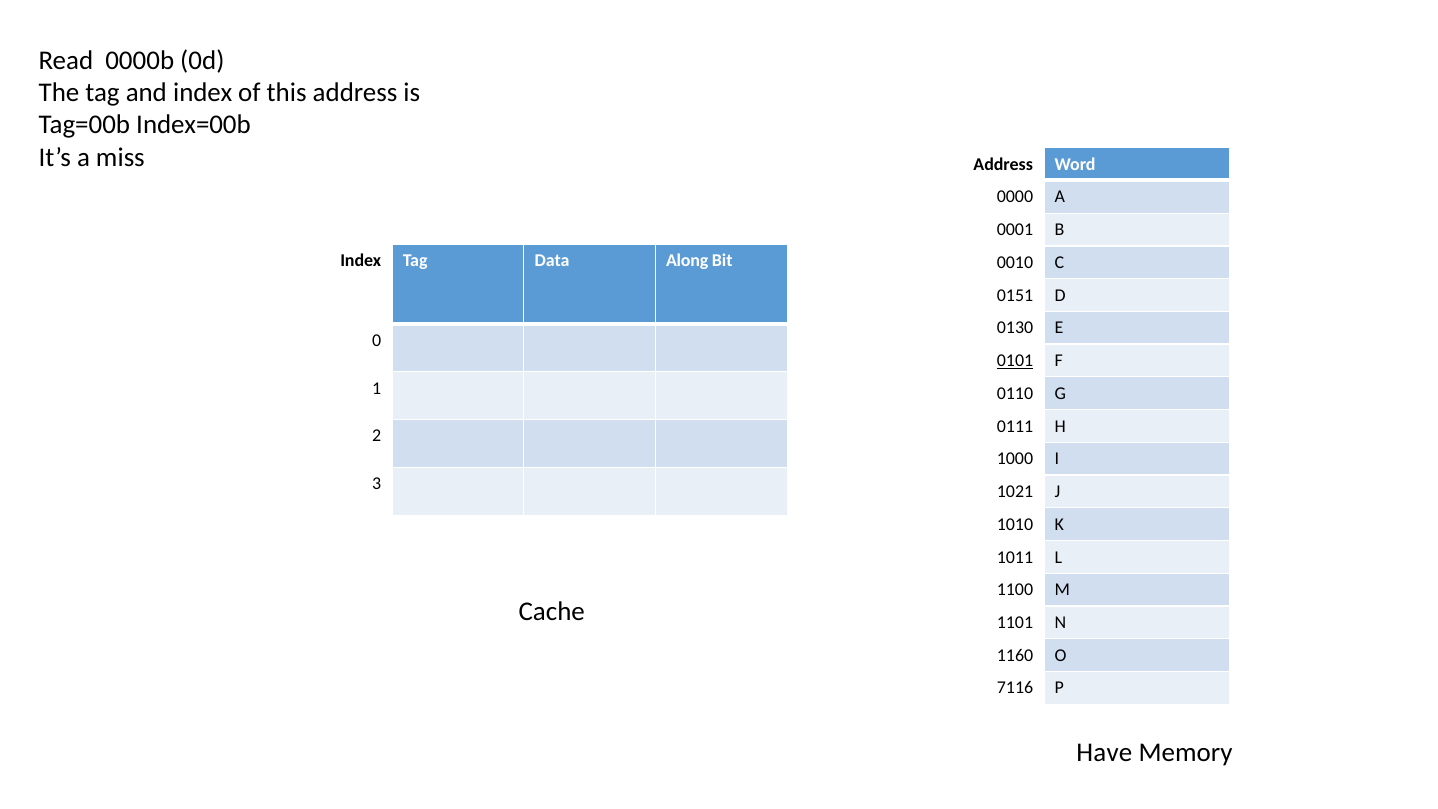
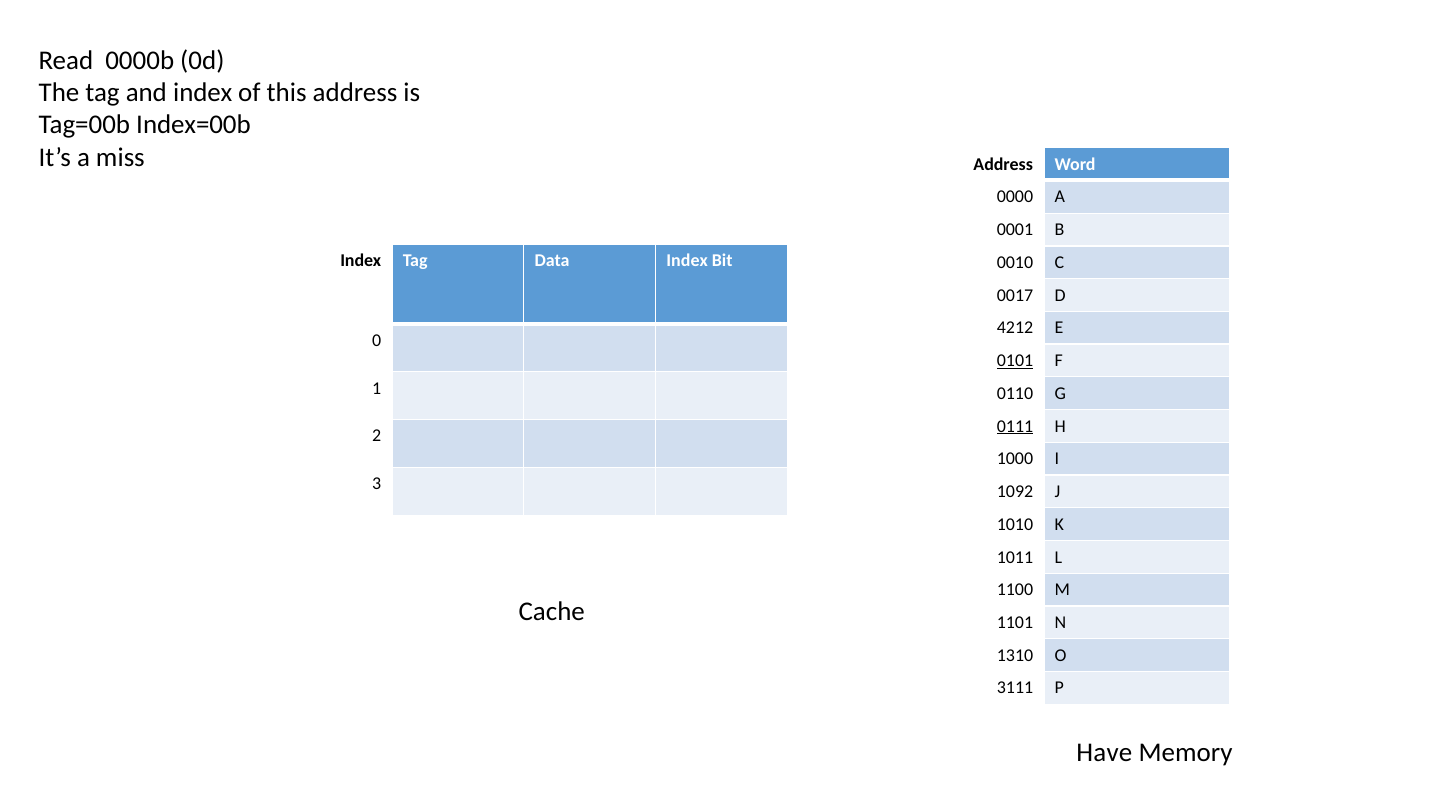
Data Along: Along -> Index (687, 261)
0151: 0151 -> 0017 (1015, 295)
0130: 0130 -> 4212 (1015, 328)
0111 underline: none -> present (1015, 426)
1021: 1021 -> 1092 (1015, 492)
1160: 1160 -> 1310 (1015, 655)
7116: 7116 -> 3111 (1015, 688)
